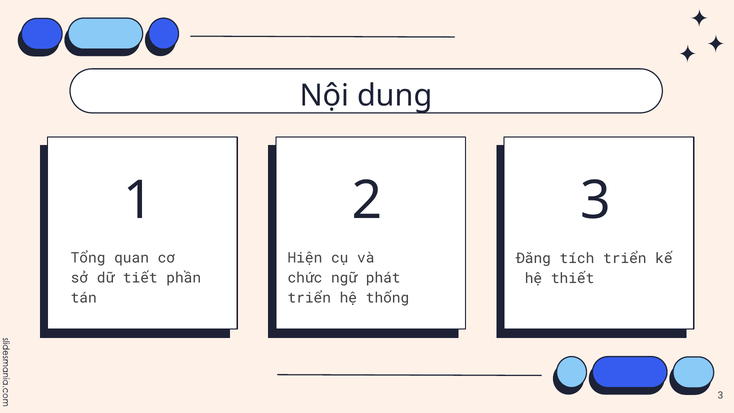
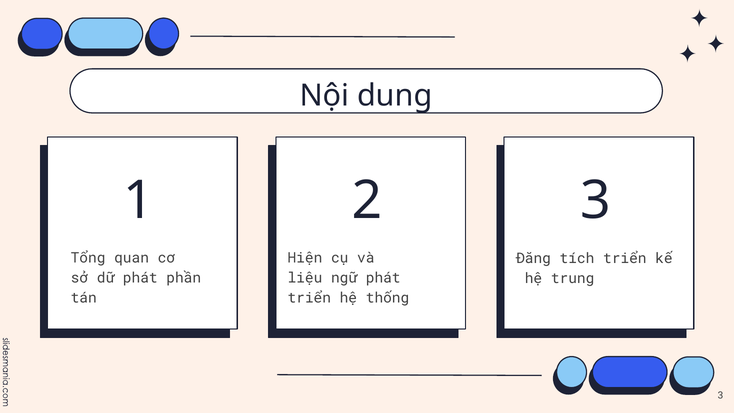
dữ tiết: tiết -> phát (140, 278)
chức: chức -> liệu (305, 278)
thiết: thiết -> trung (573, 279)
